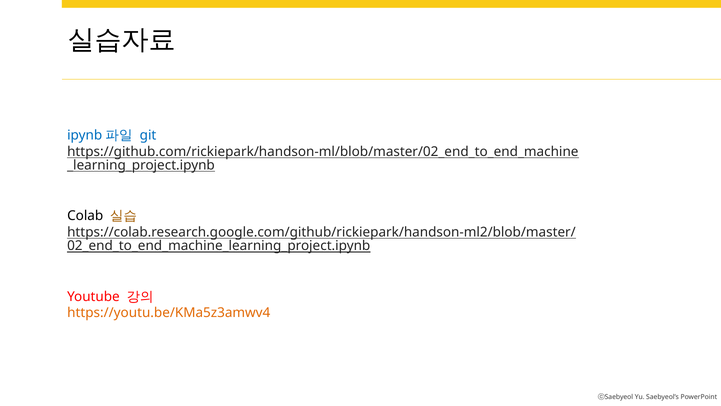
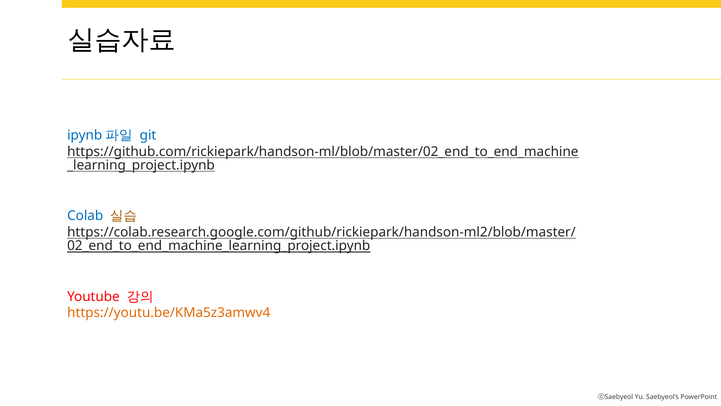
Colab colour: black -> blue (85, 216)
